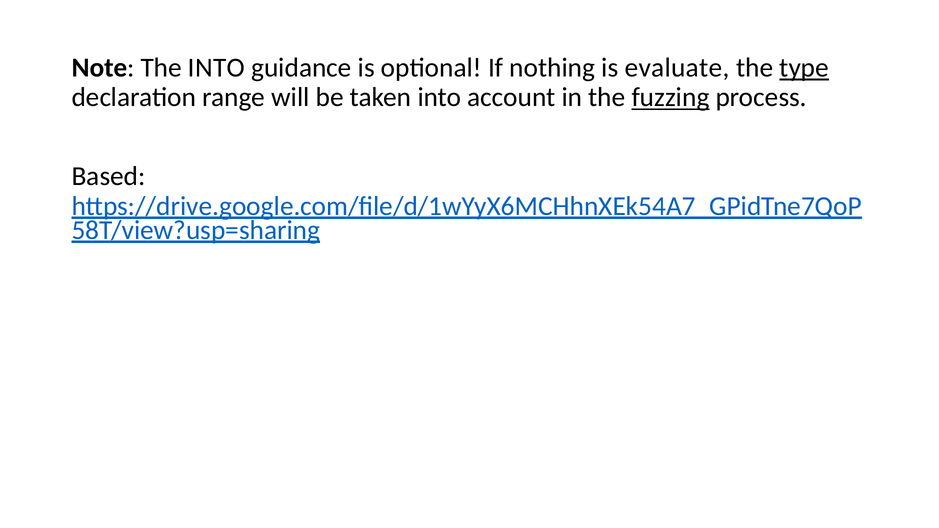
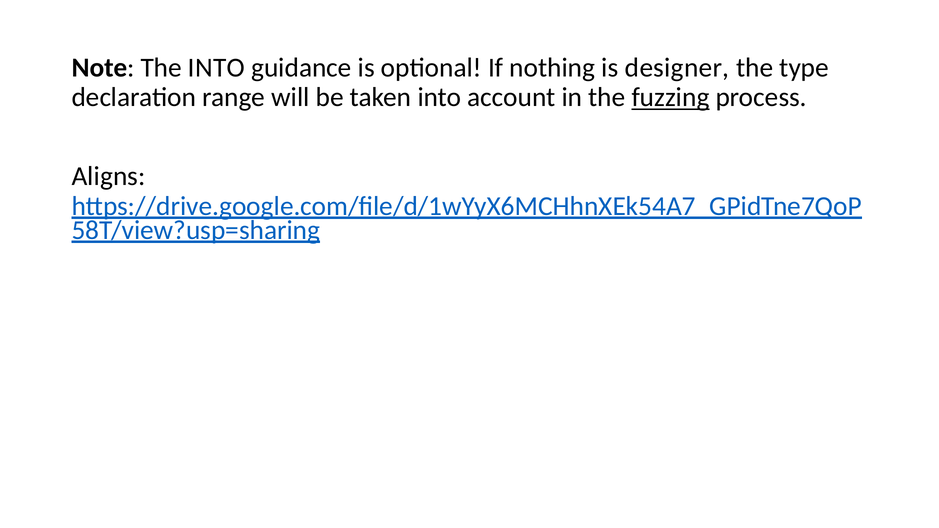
evaluate: evaluate -> designer (677, 68)
type underline: present -> none (804, 68)
Based: Based -> Aligns (109, 176)
